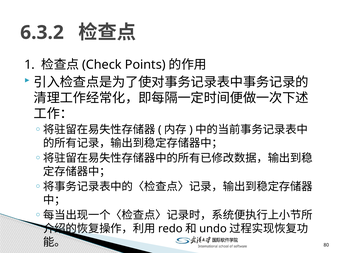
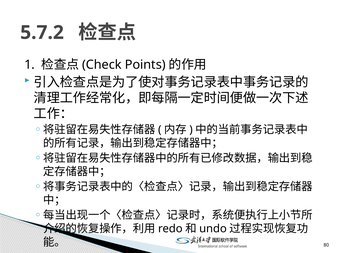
6.3.2: 6.3.2 -> 5.7.2 (42, 33)
